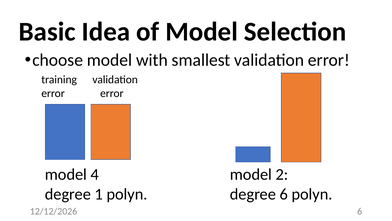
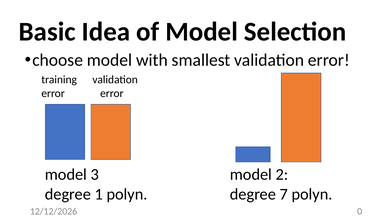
4: 4 -> 3 (95, 174)
degree 6: 6 -> 7 (284, 194)
6: 6 -> 0 (360, 211)
